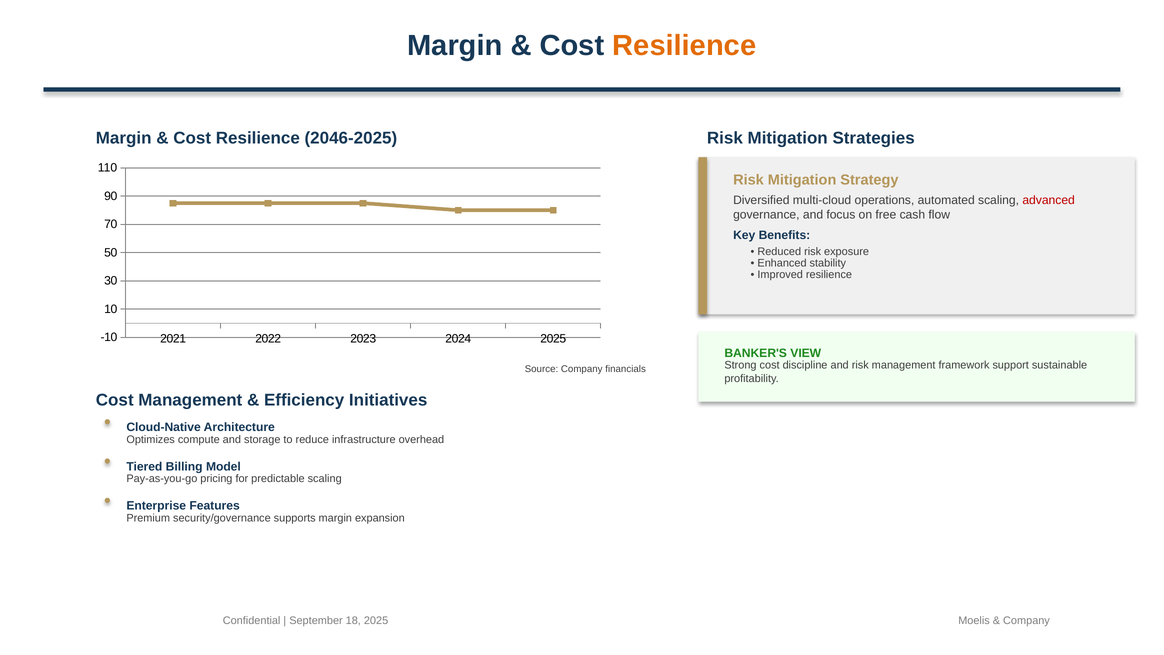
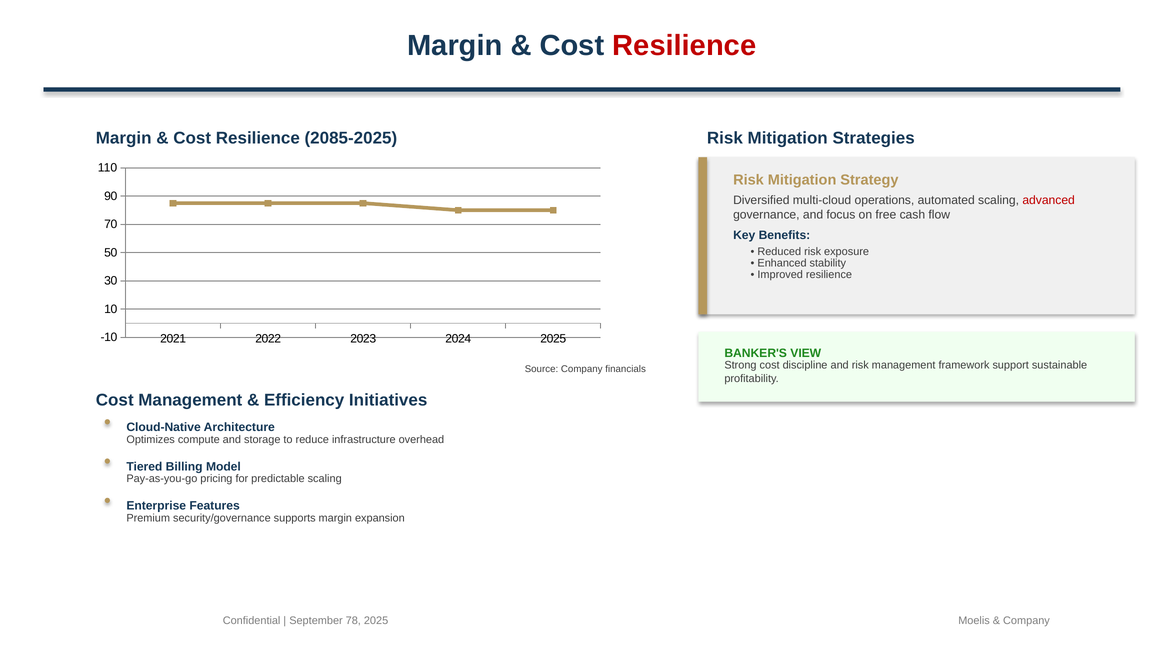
Resilience colour: orange -> red (684, 46)
2046-2025: 2046-2025 -> 2085-2025 (351, 138)
18: 18 -> 78 (353, 621)
